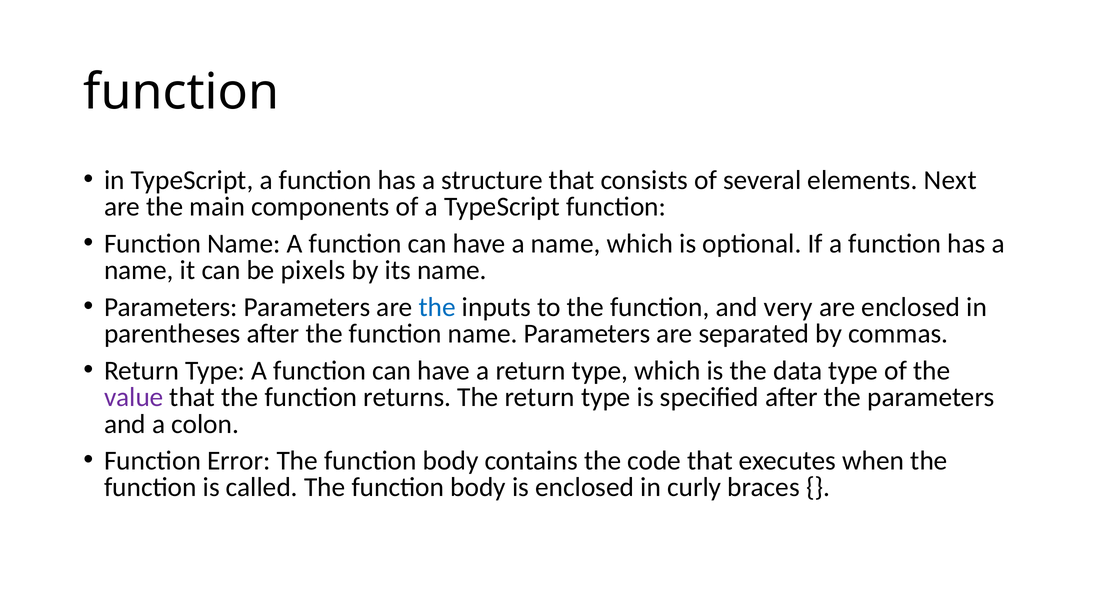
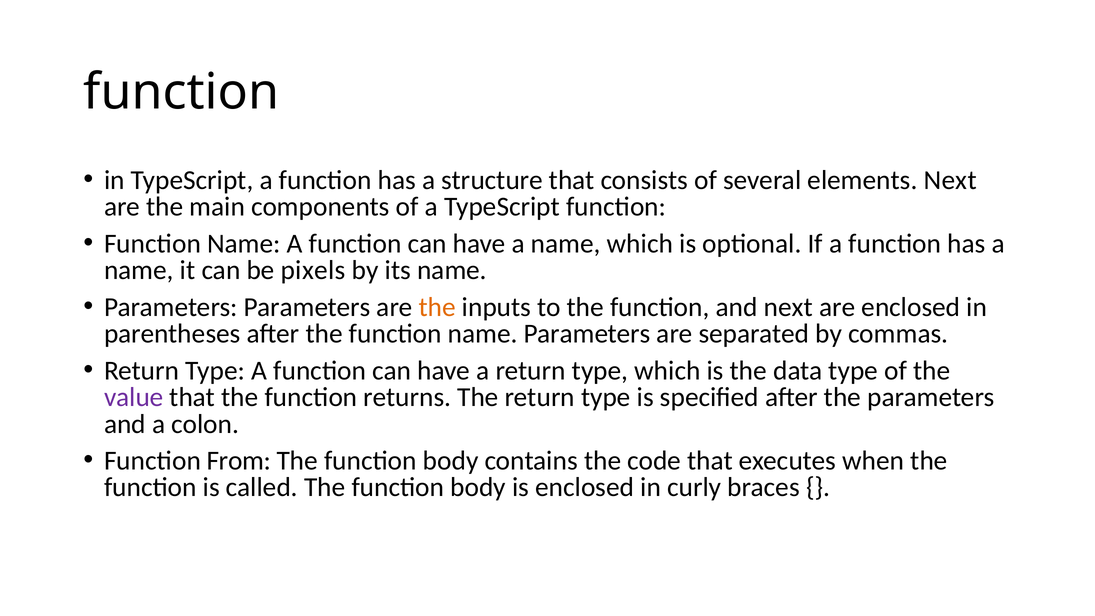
the colour: blue -> orange (437, 307)
and very: very -> next (788, 307)
Error: Error -> From (239, 461)
